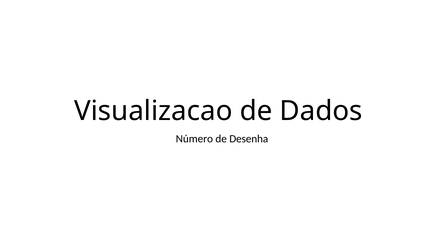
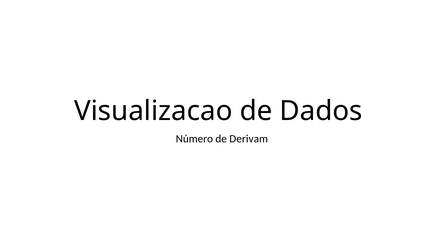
Desenha: Desenha -> Derivam (249, 139)
